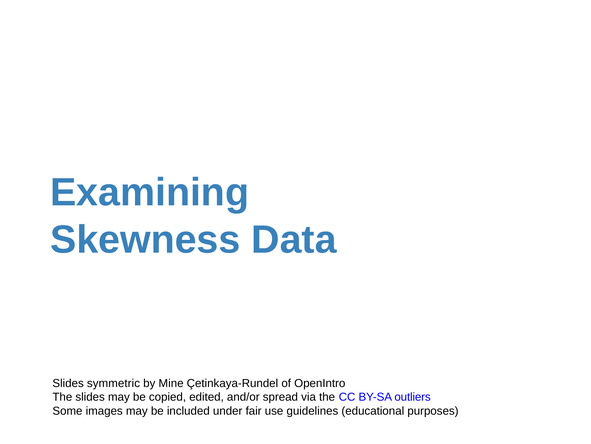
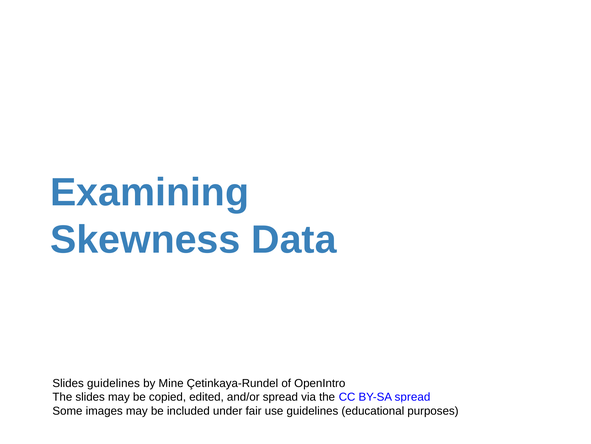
Slides symmetric: symmetric -> guidelines (113, 383)
BY-SA outliers: outliers -> spread (412, 396)
